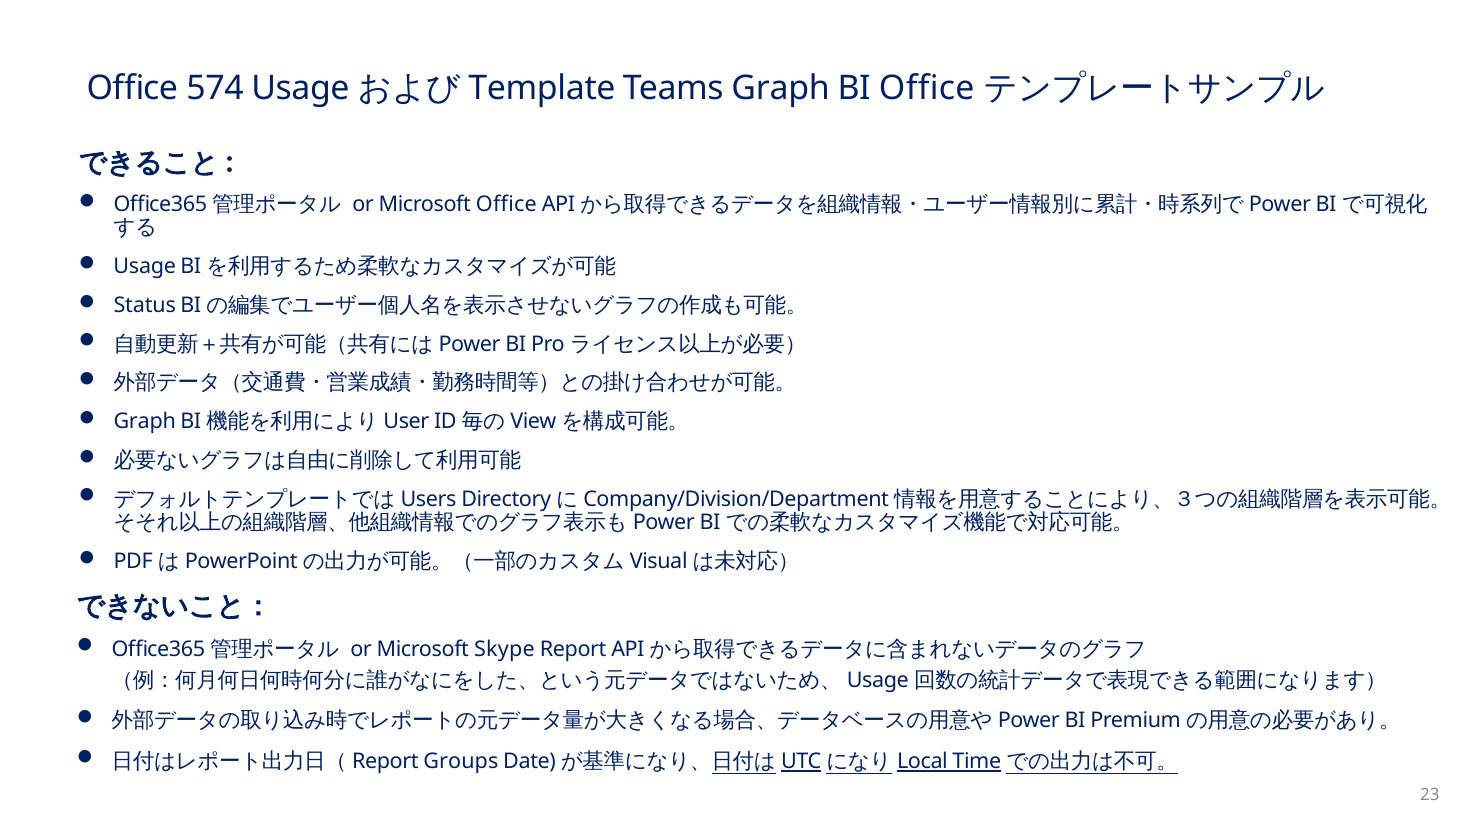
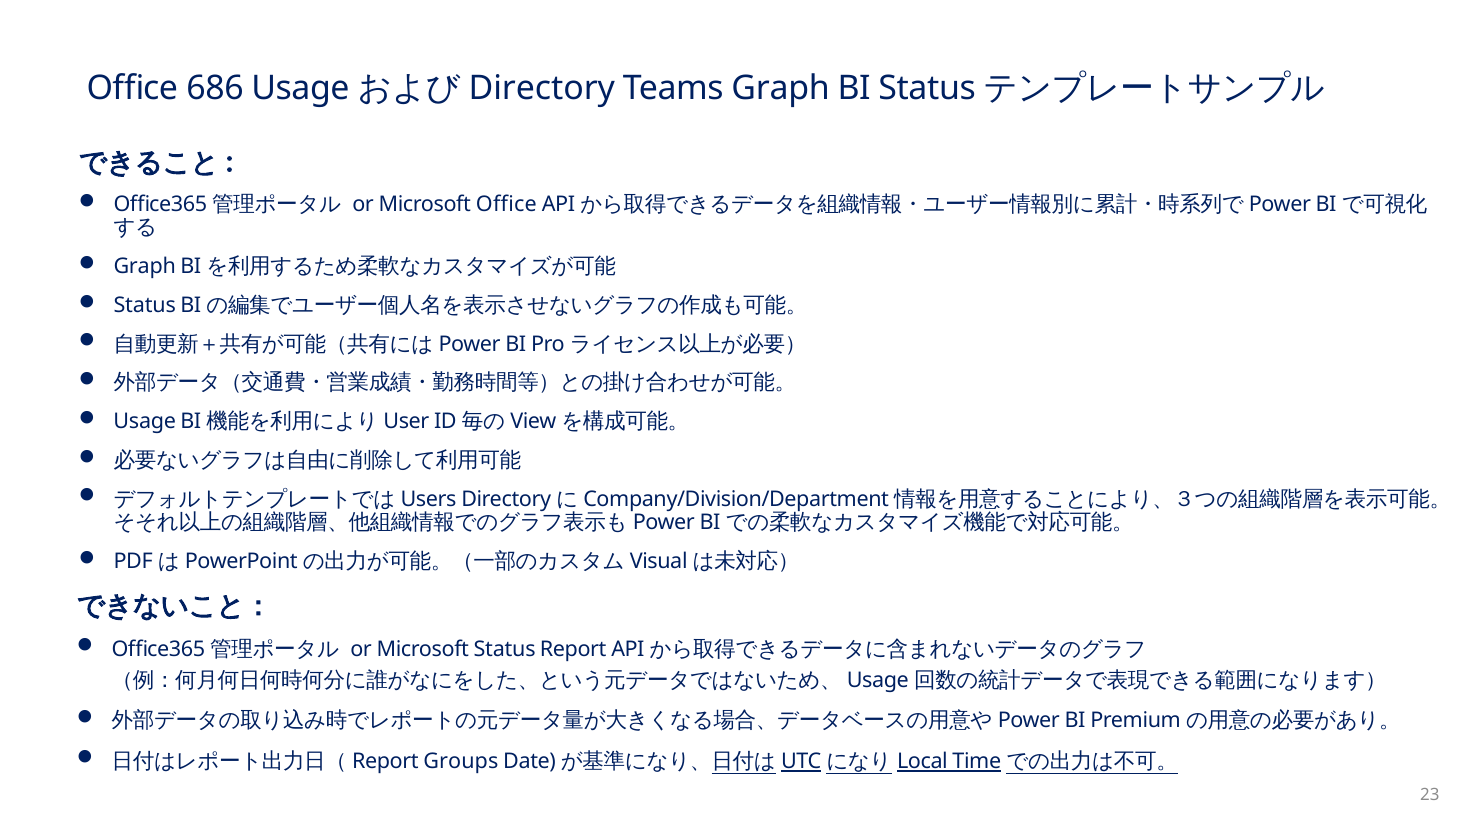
574: 574 -> 686 (215, 89)
Template: Template -> Directory (542, 89)
BI Office: Office -> Status (927, 89)
Usage: Usage -> Graph (145, 267)
Graph: Graph -> Usage (145, 422)
Microsoft Skype: Skype -> Status (505, 649)
